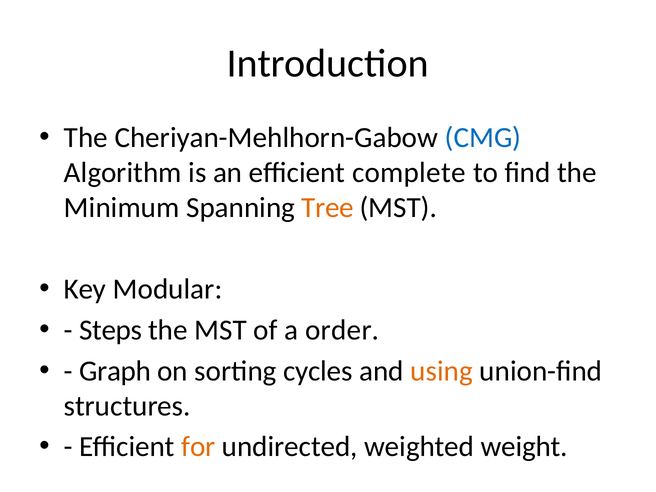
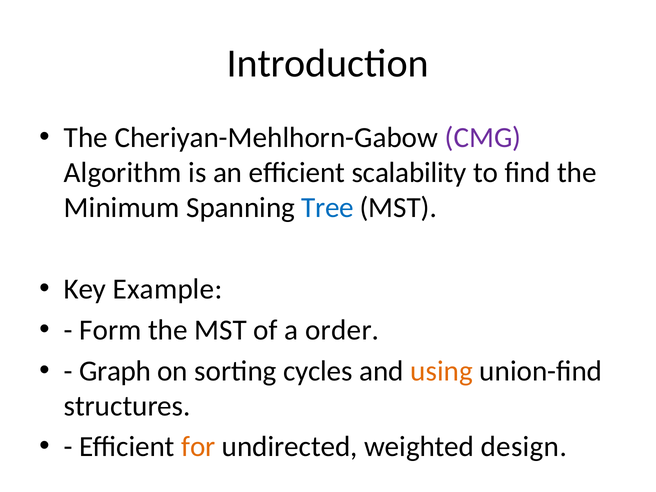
CMG colour: blue -> purple (483, 138)
complete: complete -> scalability (409, 173)
Tree colour: orange -> blue (328, 208)
Modular: Modular -> Example (168, 289)
Steps: Steps -> Form (111, 330)
weight: weight -> design (524, 447)
